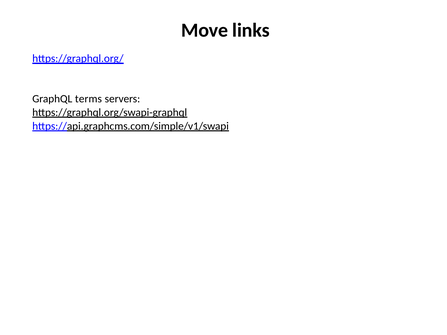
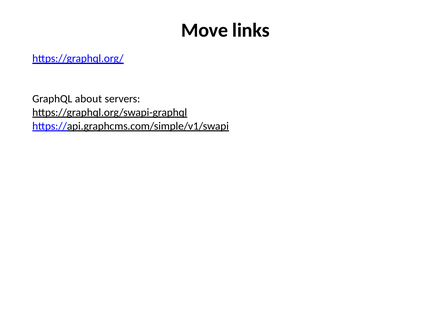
terms: terms -> about (88, 99)
